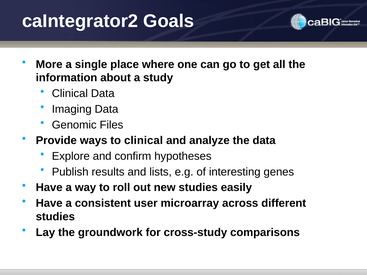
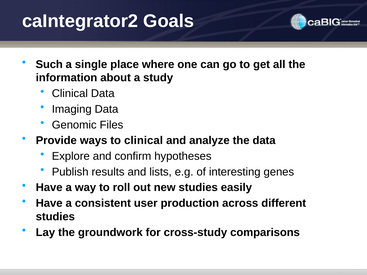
More: More -> Such (49, 64)
microarray: microarray -> production (190, 203)
